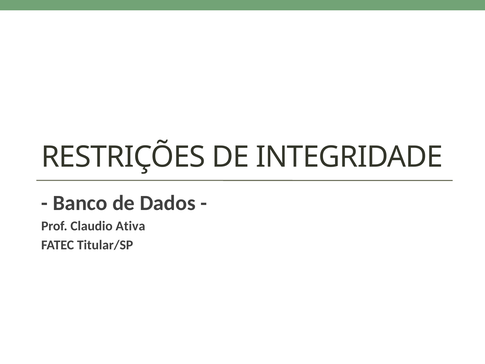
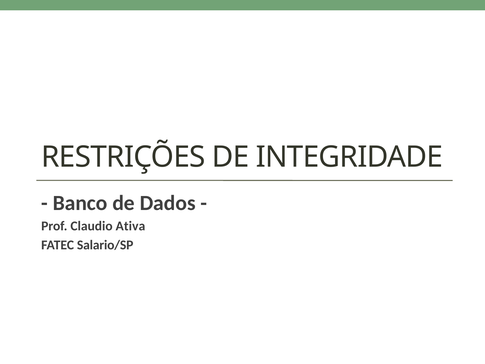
Titular/SP: Titular/SP -> Salario/SP (105, 245)
